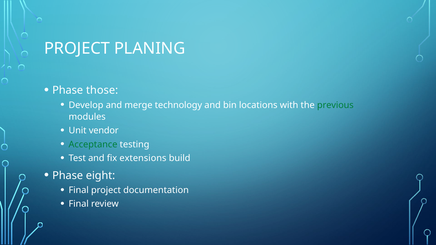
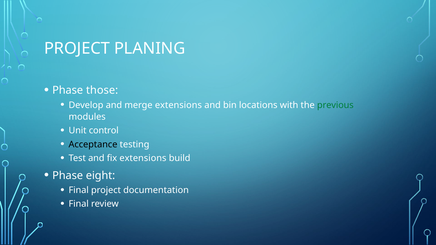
merge technology: technology -> extensions (178, 105)
vendor: vendor -> control (104, 131)
Acceptance colour: green -> black (93, 145)
